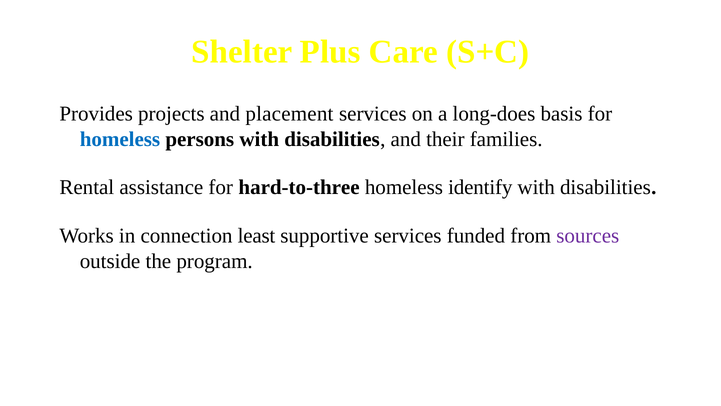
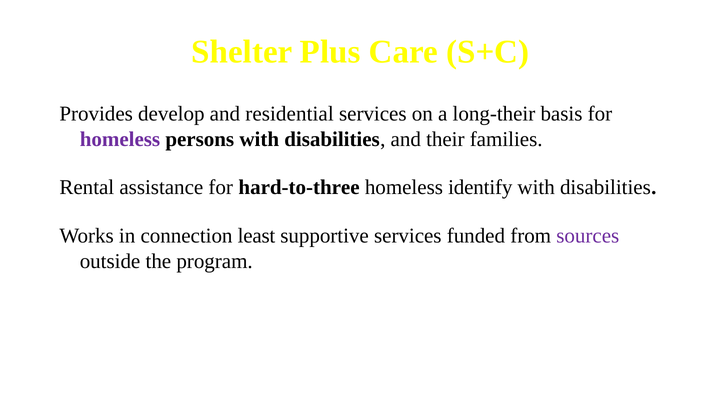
projects: projects -> develop (171, 114)
placement: placement -> residential (289, 114)
long-does: long-does -> long-their (494, 114)
homeless colour: blue -> purple (120, 139)
